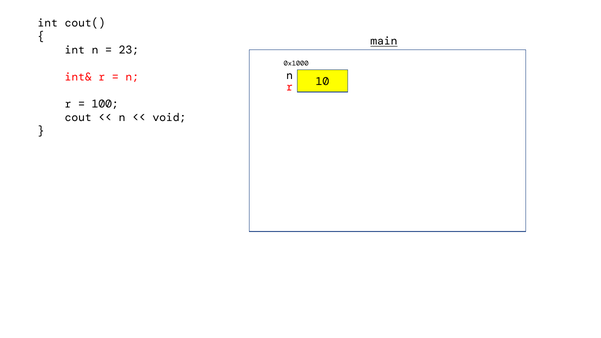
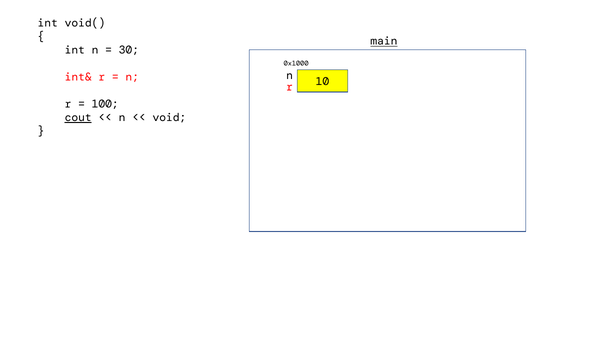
cout(: cout( -> void( (85, 23)
23: 23 -> 30 (129, 50)
cout underline: none -> present (78, 118)
